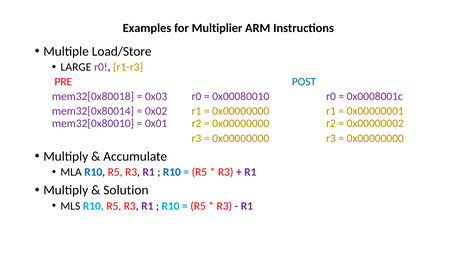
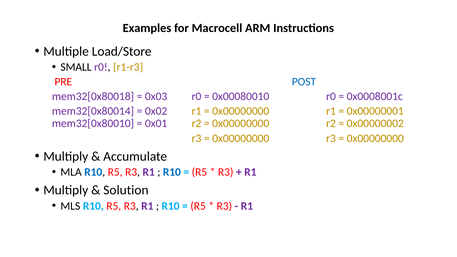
Multiplier: Multiplier -> Macrocell (217, 28)
LARGE: LARGE -> SMALL (76, 67)
